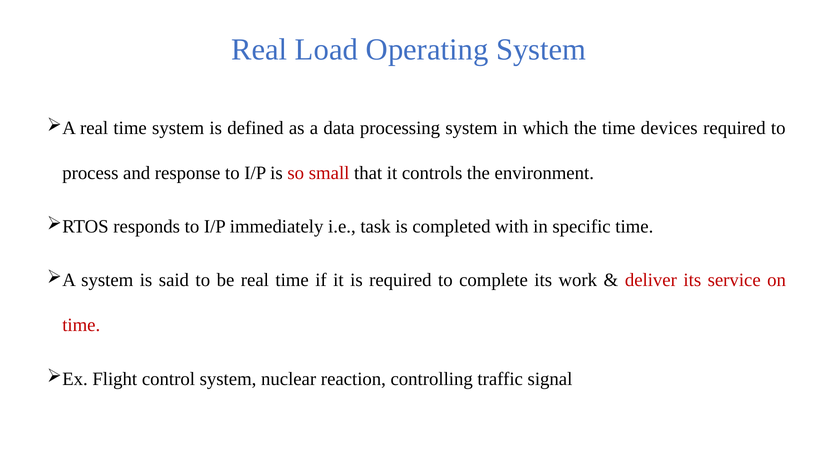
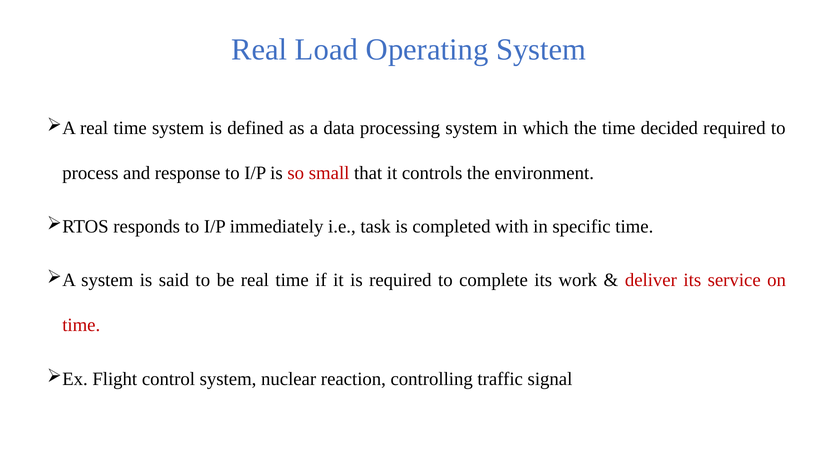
devices: devices -> decided (669, 128)
